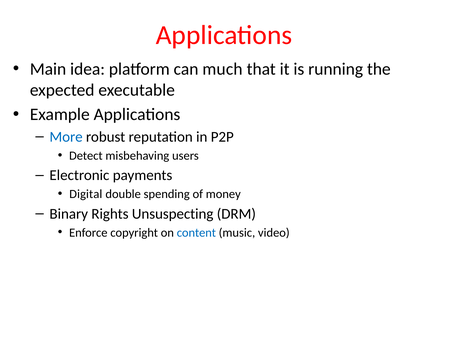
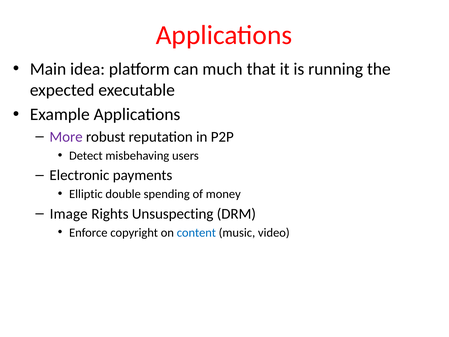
More colour: blue -> purple (66, 137)
Digital: Digital -> Elliptic (86, 194)
Binary: Binary -> Image (69, 214)
